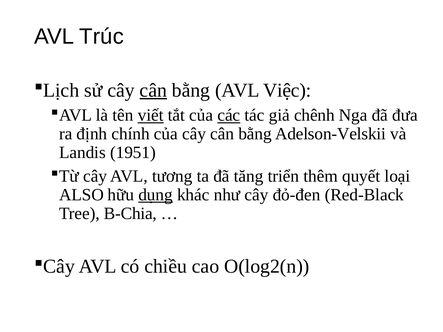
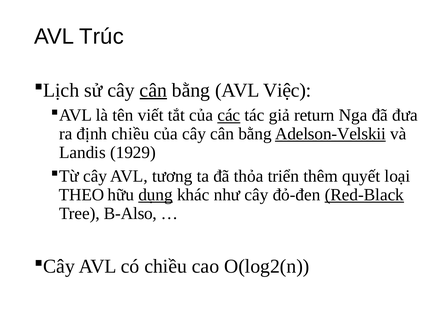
viết underline: present -> none (151, 115)
chênh: chênh -> return (314, 115)
định chính: chính -> chiều (130, 134)
Adelson-Velskii underline: none -> present (331, 134)
1951: 1951 -> 1929 (133, 153)
tăng: tăng -> thỏa (249, 176)
ALSO: ALSO -> THEO (82, 195)
Red-Black underline: none -> present (364, 195)
B-Chia: B-Chia -> B-Also (130, 214)
